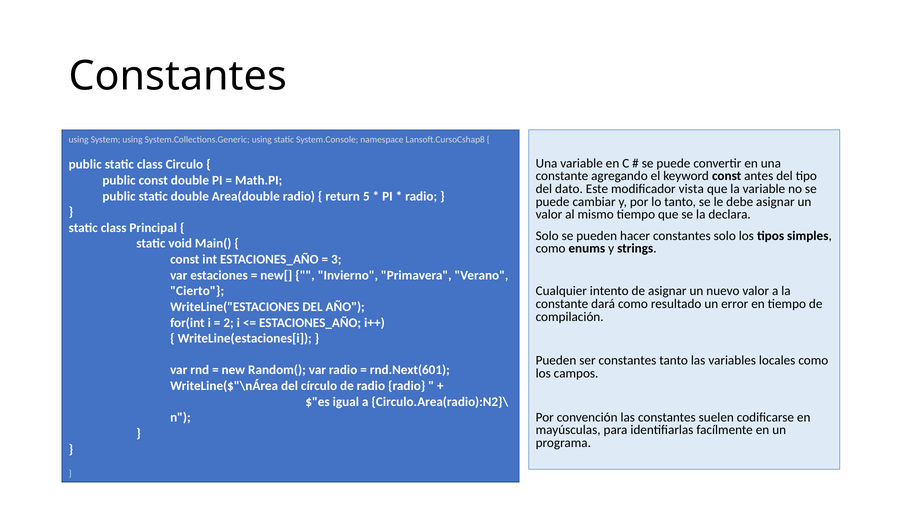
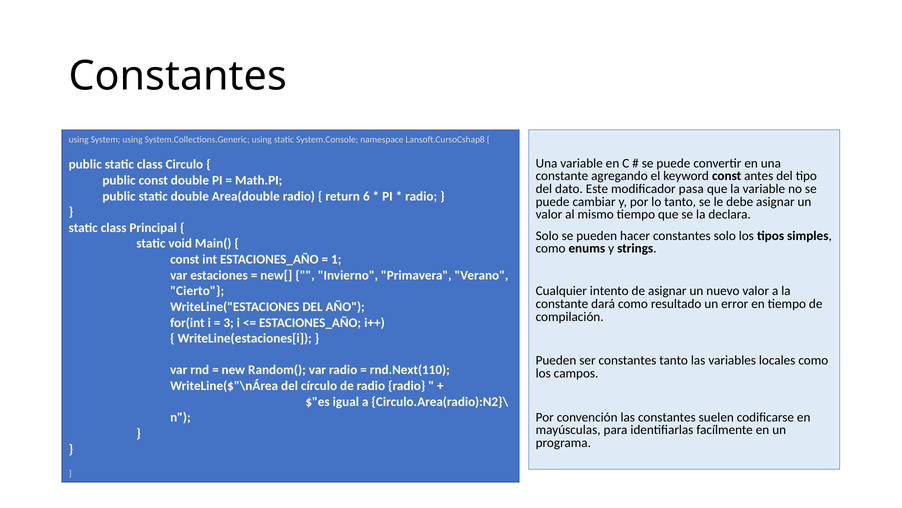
vista: vista -> pasa (691, 189)
5: 5 -> 6 (366, 196)
3: 3 -> 1 (336, 259)
2: 2 -> 3 (229, 322)
rnd.Next(601: rnd.Next(601 -> rnd.Next(110 (410, 370)
